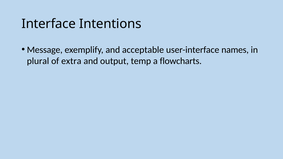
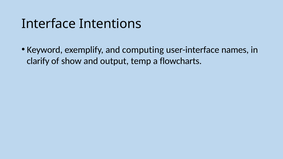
Message: Message -> Keyword (45, 50)
acceptable: acceptable -> computing (143, 50)
plural: plural -> clarify (38, 61)
extra: extra -> show (71, 61)
